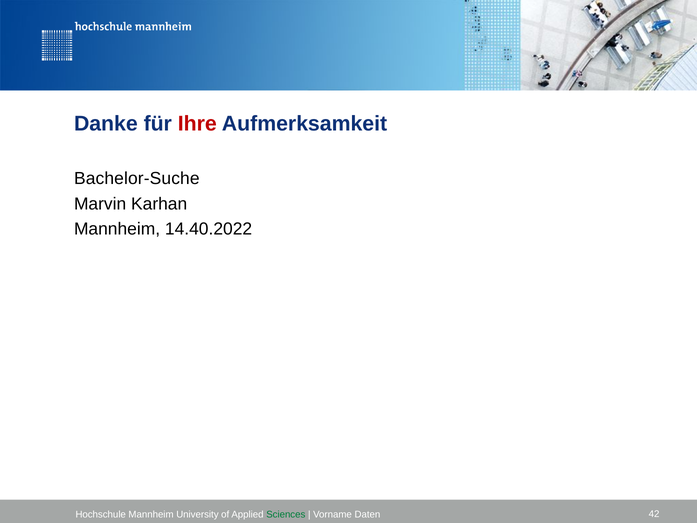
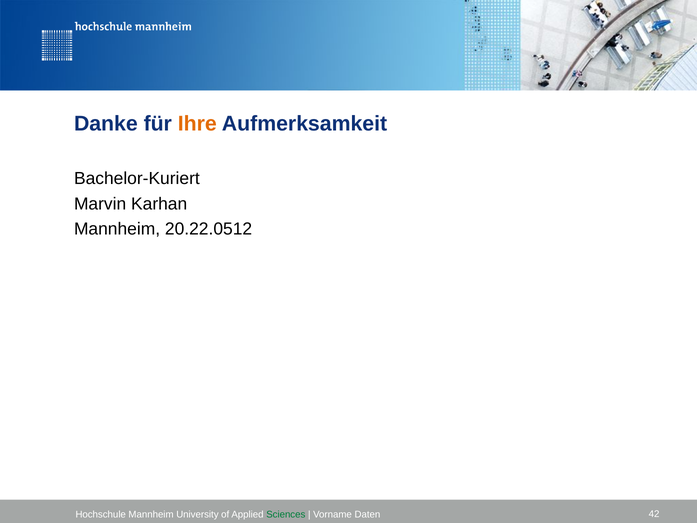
Ihre colour: red -> orange (197, 124)
Bachelor-Suche: Bachelor-Suche -> Bachelor-Kuriert (137, 178)
14.40.2022: 14.40.2022 -> 20.22.0512 (209, 229)
